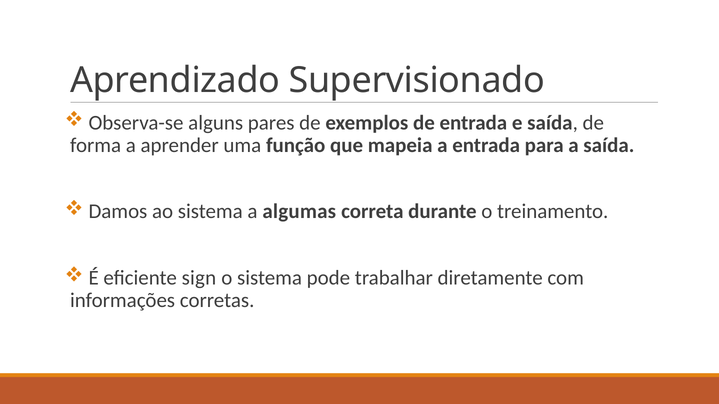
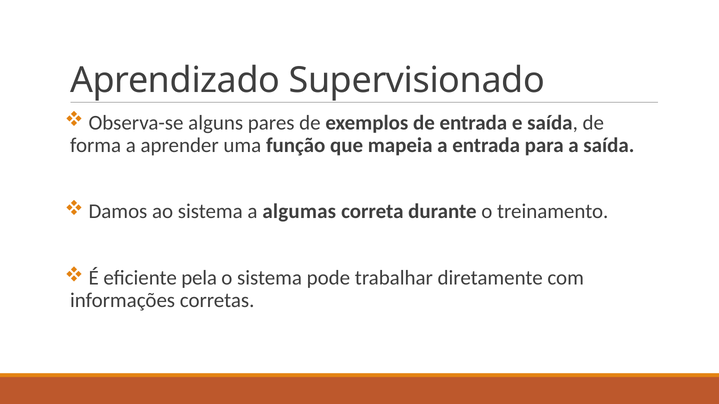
sign: sign -> pela (199, 278)
